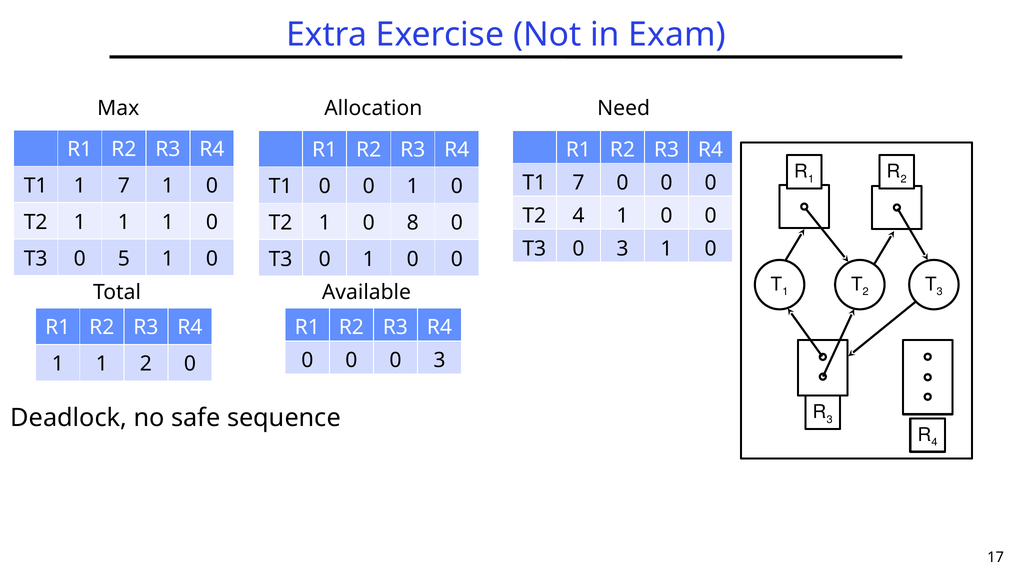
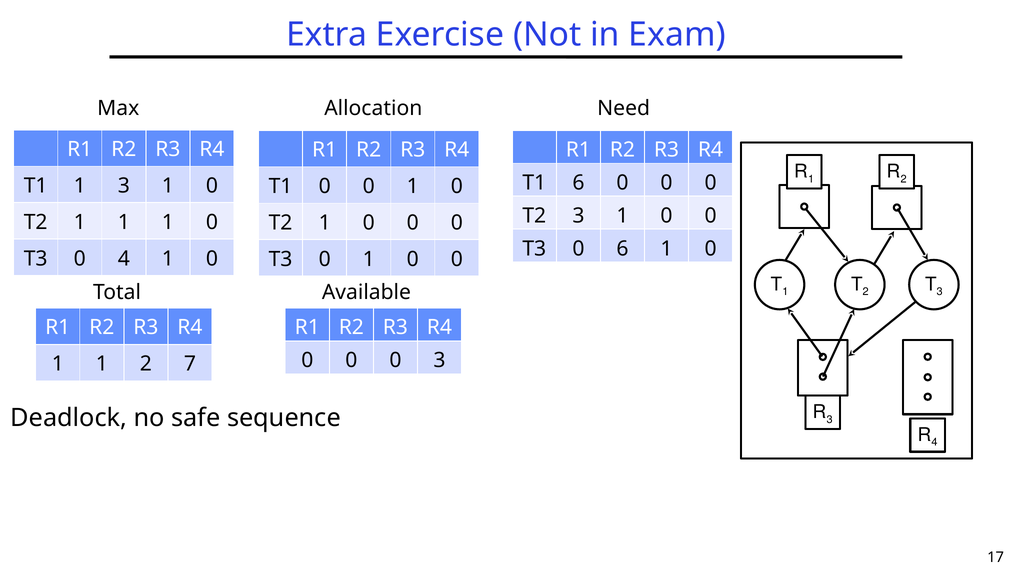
T1 7: 7 -> 6 (578, 183)
1 7: 7 -> 3 (124, 186)
T2 4: 4 -> 3 (578, 216)
T2 1 0 8: 8 -> 0 (413, 223)
T3 0 3: 3 -> 6 (622, 249)
0 5: 5 -> 4 (124, 259)
2 0: 0 -> 7 (190, 364)
